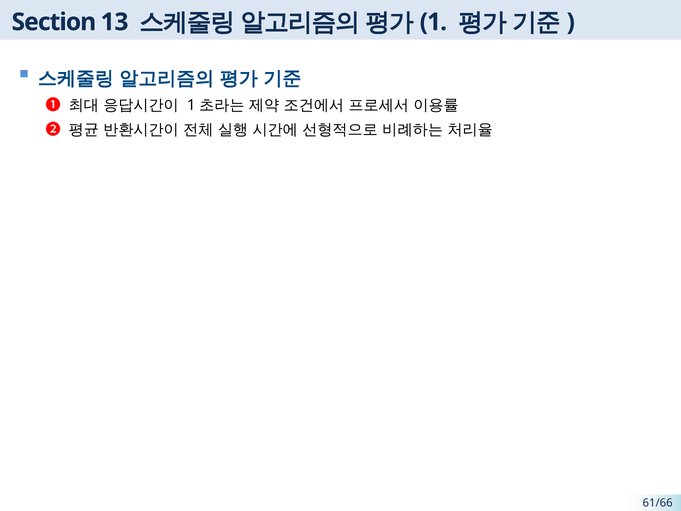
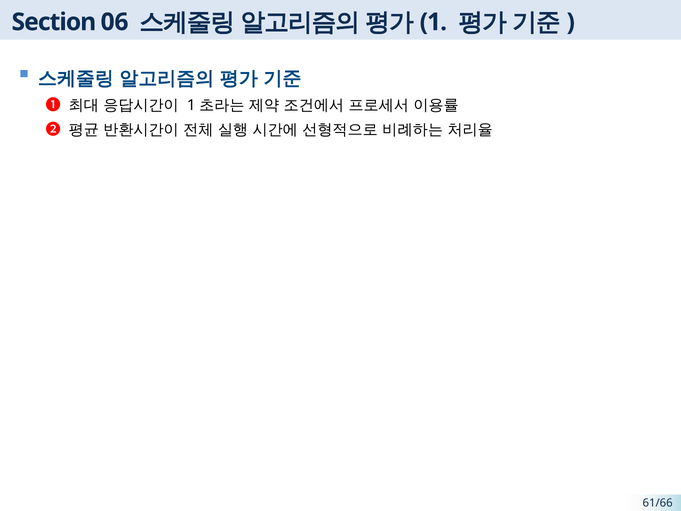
13: 13 -> 06 (115, 22)
